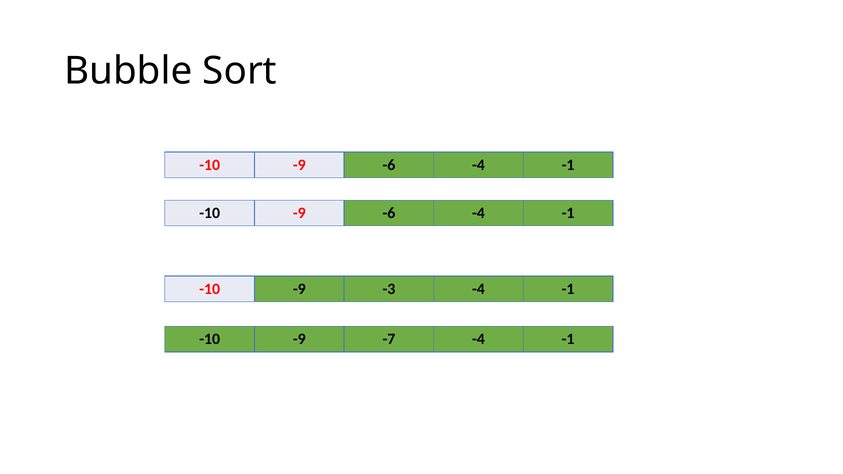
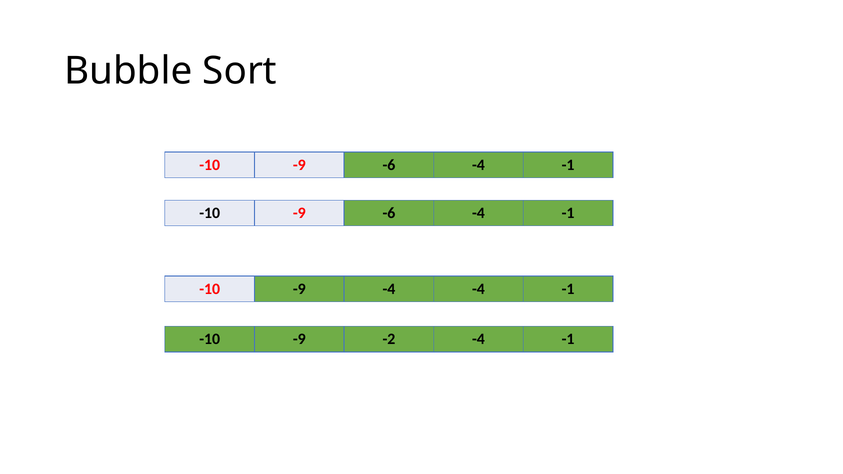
-9 -3: -3 -> -4 (389, 289)
-7: -7 -> -2 (389, 339)
